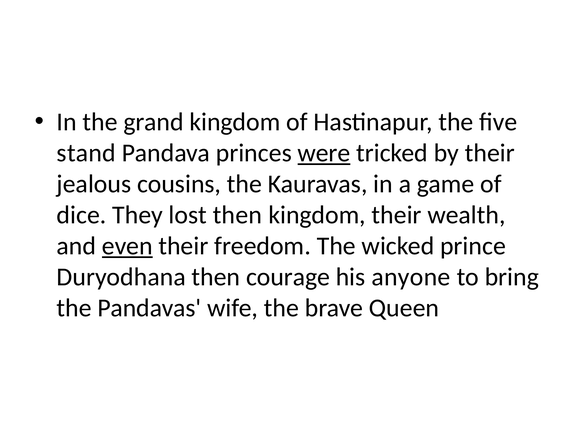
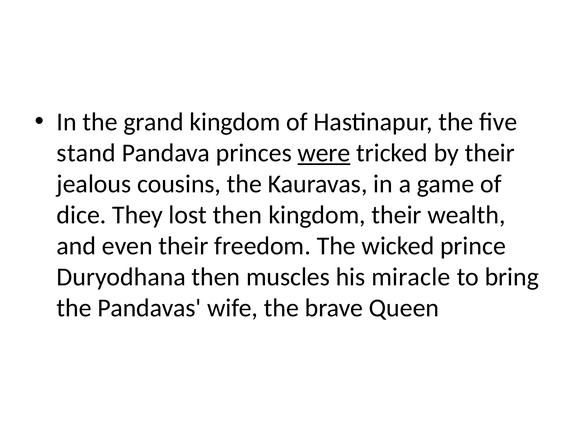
even underline: present -> none (127, 246)
courage: courage -> muscles (288, 277)
anyone: anyone -> miracle (411, 277)
